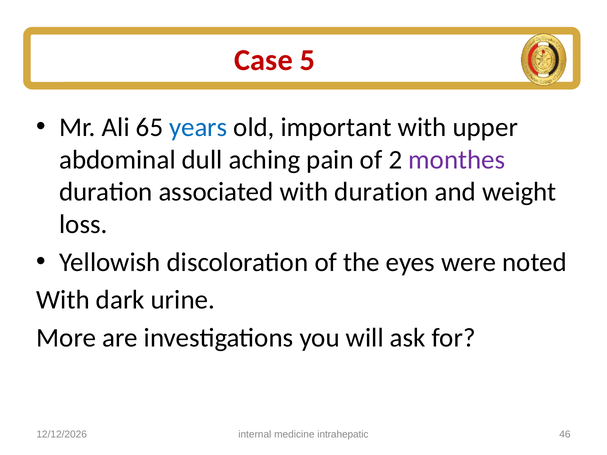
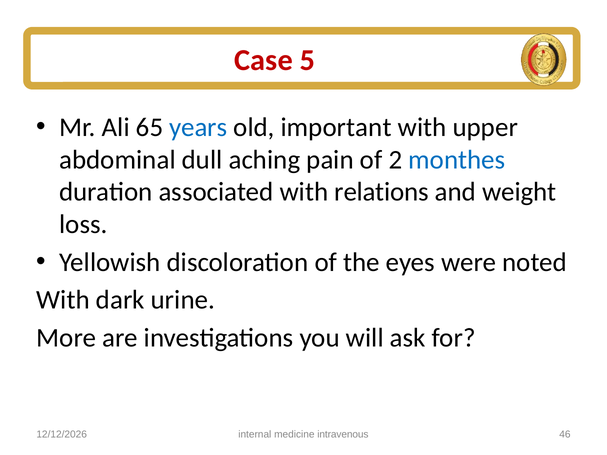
monthes colour: purple -> blue (457, 160)
with duration: duration -> relations (382, 192)
intrahepatic: intrahepatic -> intravenous (343, 435)
